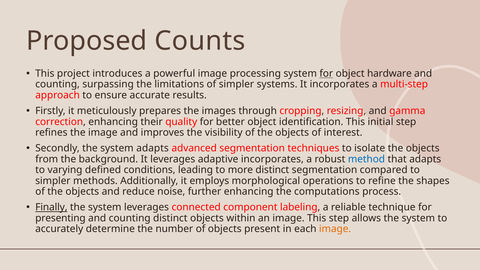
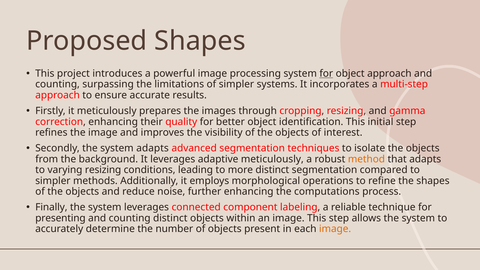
Proposed Counts: Counts -> Shapes (200, 41)
object hardware: hardware -> approach (389, 74)
adaptive incorporates: incorporates -> meticulously (272, 159)
method colour: blue -> orange (366, 159)
varying defined: defined -> resizing (103, 170)
Finally underline: present -> none (51, 207)
